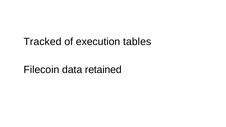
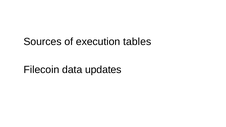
Tracked: Tracked -> Sources (43, 42)
retained: retained -> updates (103, 70)
